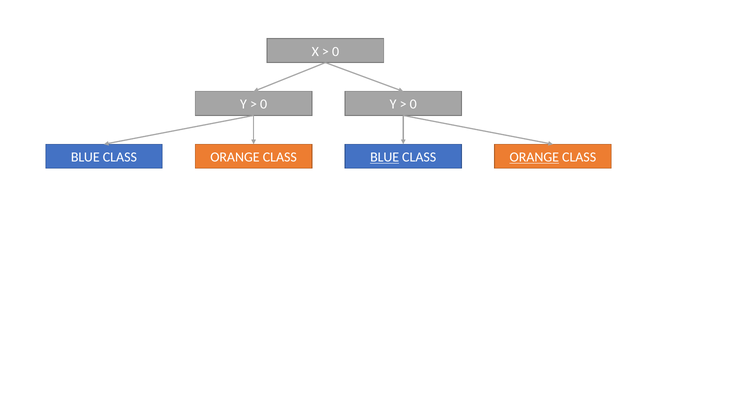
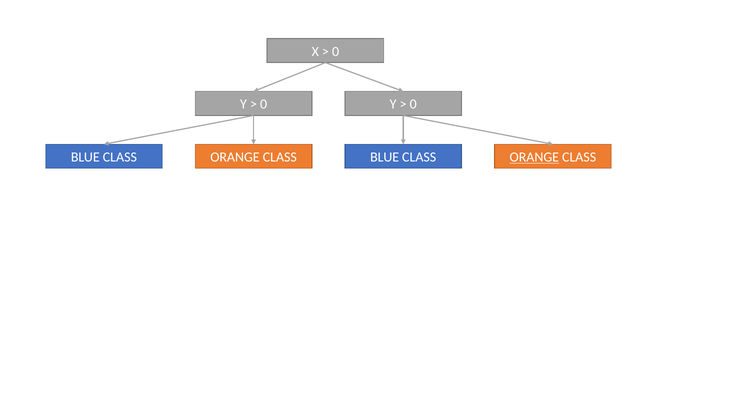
BLUE underline: present -> none (385, 157)
